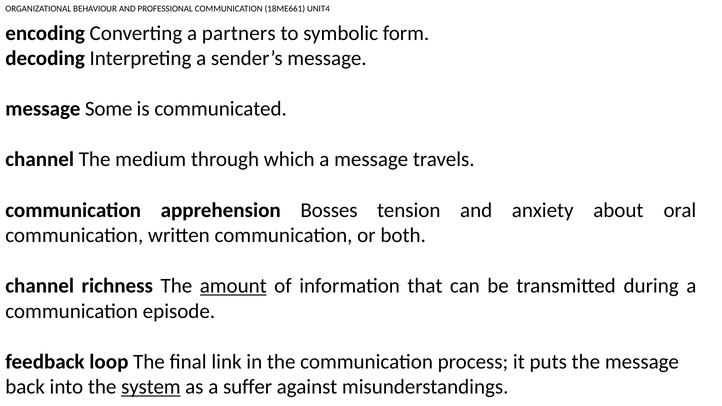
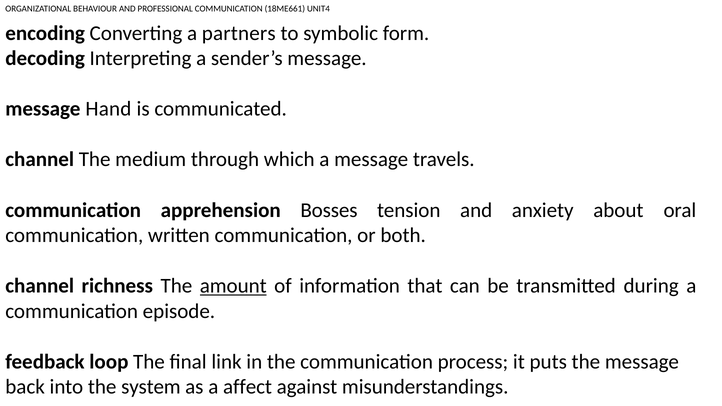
Some: Some -> Hand (108, 109)
system underline: present -> none (151, 387)
suffer: suffer -> affect (248, 387)
